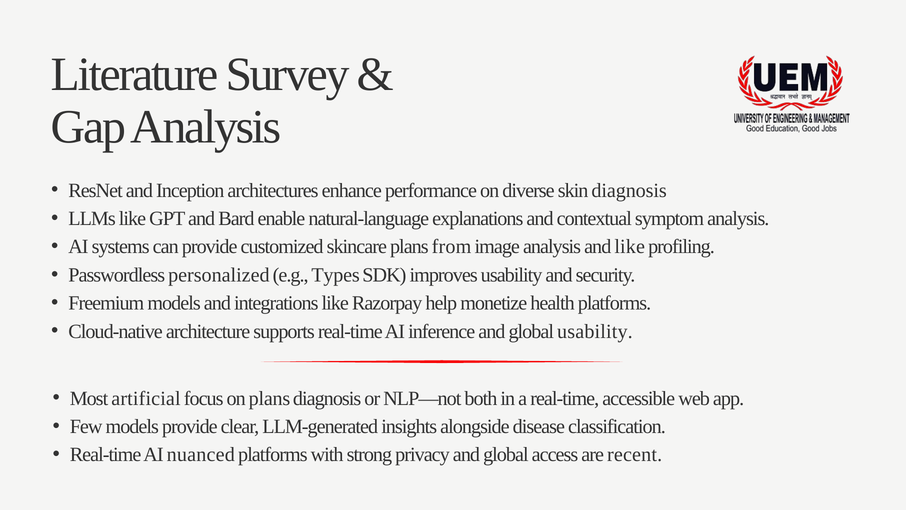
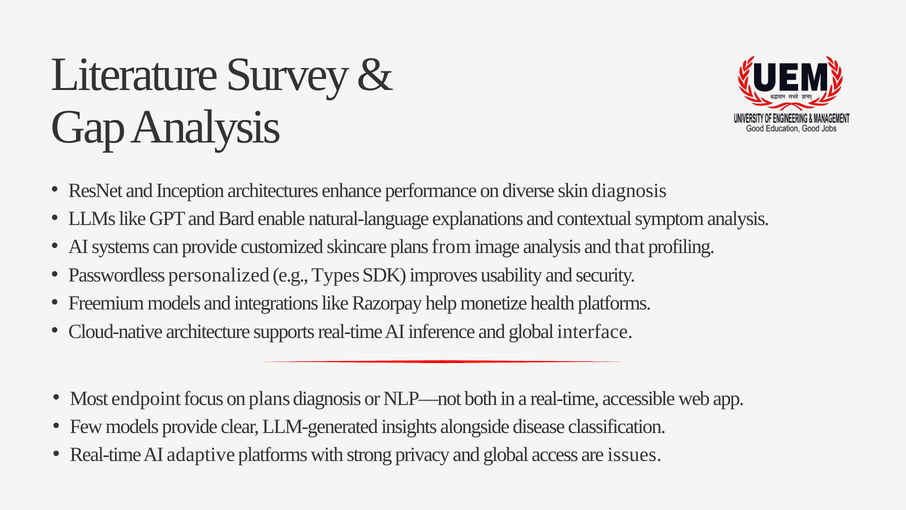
and like: like -> that (630, 247)
global usability: usability -> interface (595, 331)
artificial: artificial -> endpoint (146, 398)
nuanced: nuanced -> adaptive (201, 454)
recent: recent -> issues (635, 454)
